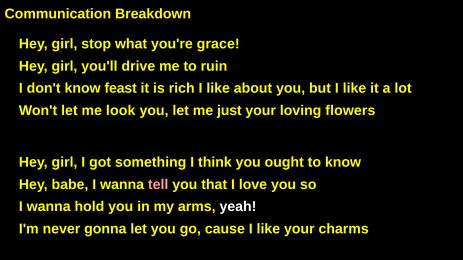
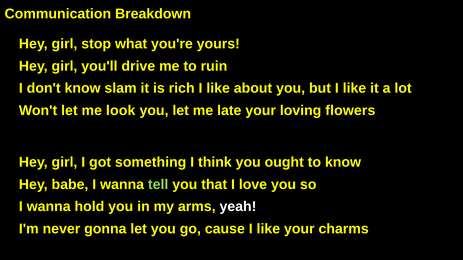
grace: grace -> yours (218, 44)
feast: feast -> slam (121, 88)
just: just -> late (229, 111)
tell colour: pink -> light green (158, 185)
